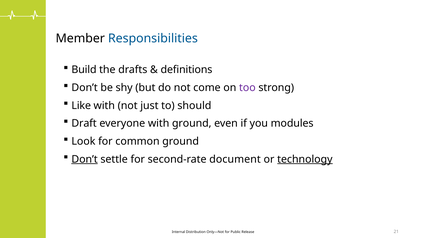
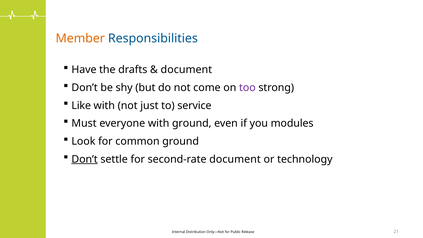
Member colour: black -> orange (80, 38)
Build: Build -> Have (84, 70)
definitions: definitions -> document (186, 70)
should: should -> service (194, 106)
Draft: Draft -> Must (84, 123)
technology underline: present -> none (305, 159)
